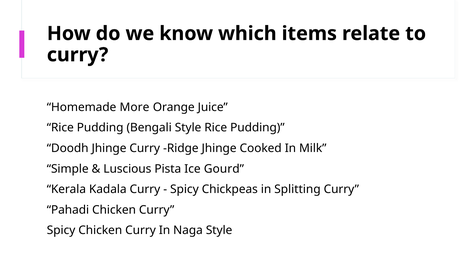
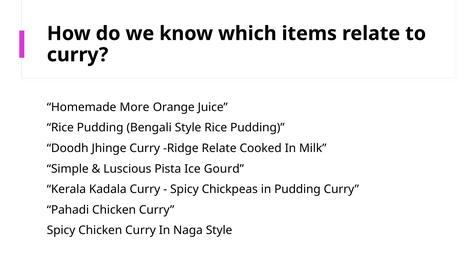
Ridge Jhinge: Jhinge -> Relate (219, 148)
in Splitting: Splitting -> Pudding (297, 189)
